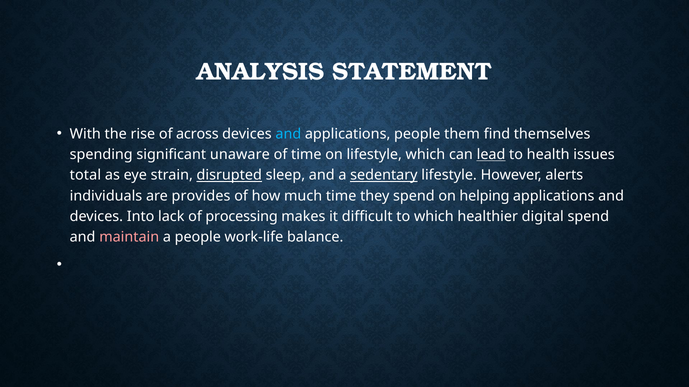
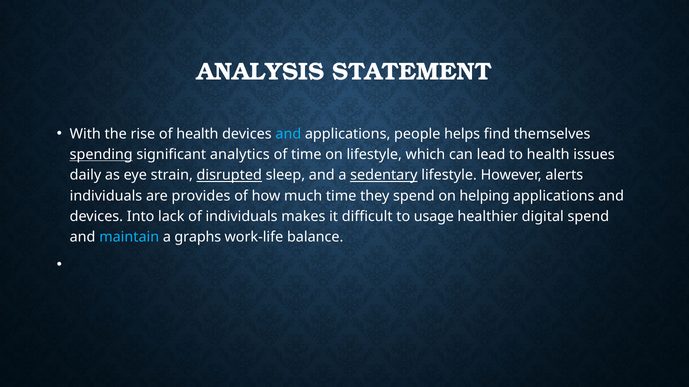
of across: across -> health (197, 134)
them: them -> helps (462, 134)
spending underline: none -> present (101, 155)
unaware: unaware -> analytics (240, 155)
lead underline: present -> none (491, 155)
total: total -> daily (85, 175)
of processing: processing -> individuals (242, 217)
to which: which -> usage (434, 217)
maintain colour: pink -> light blue (129, 237)
a people: people -> graphs (198, 237)
